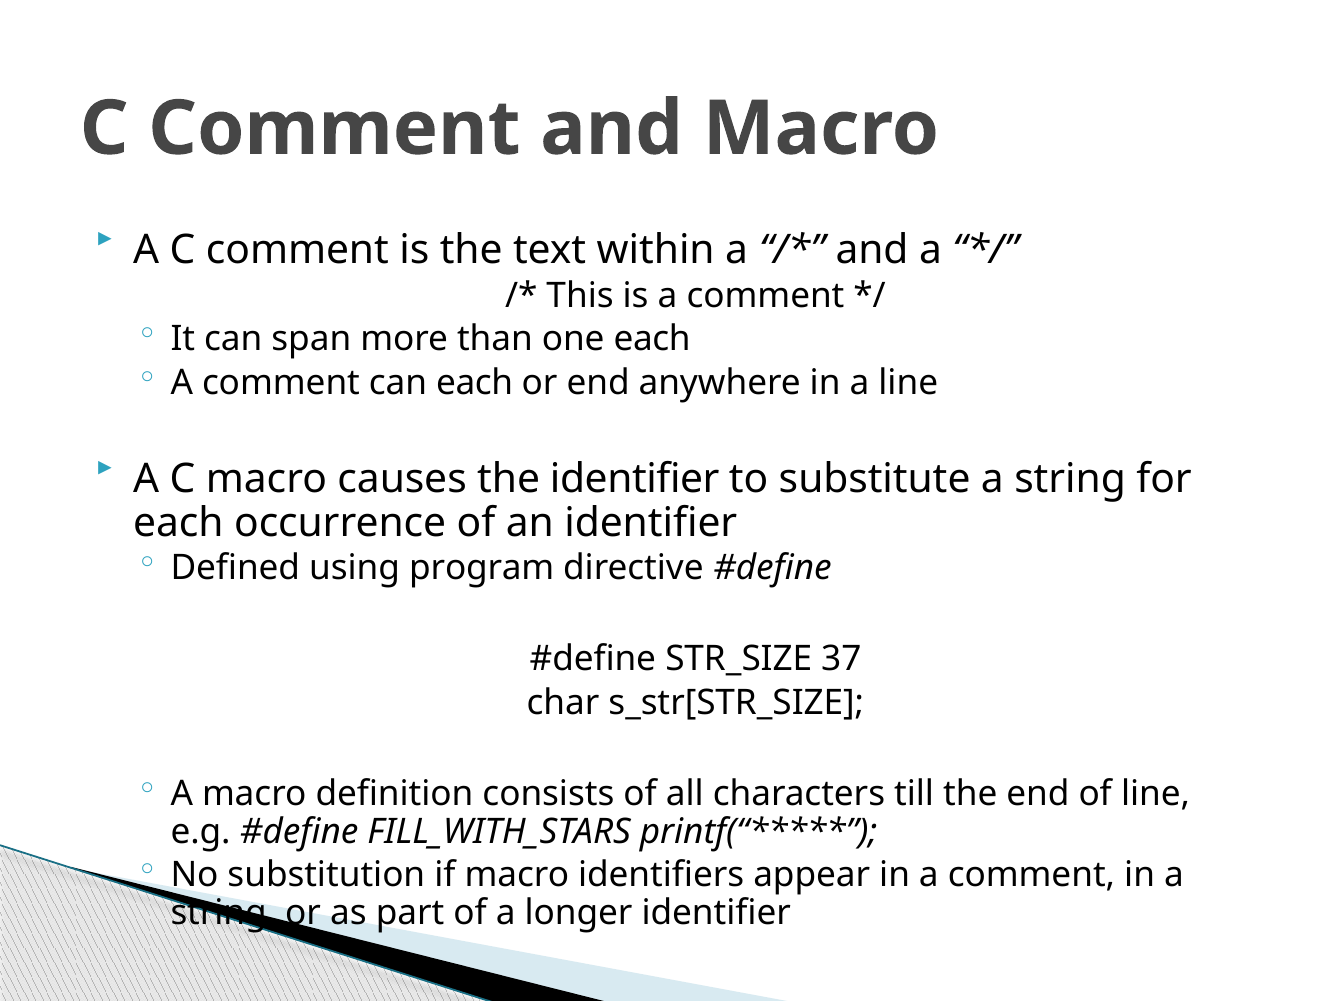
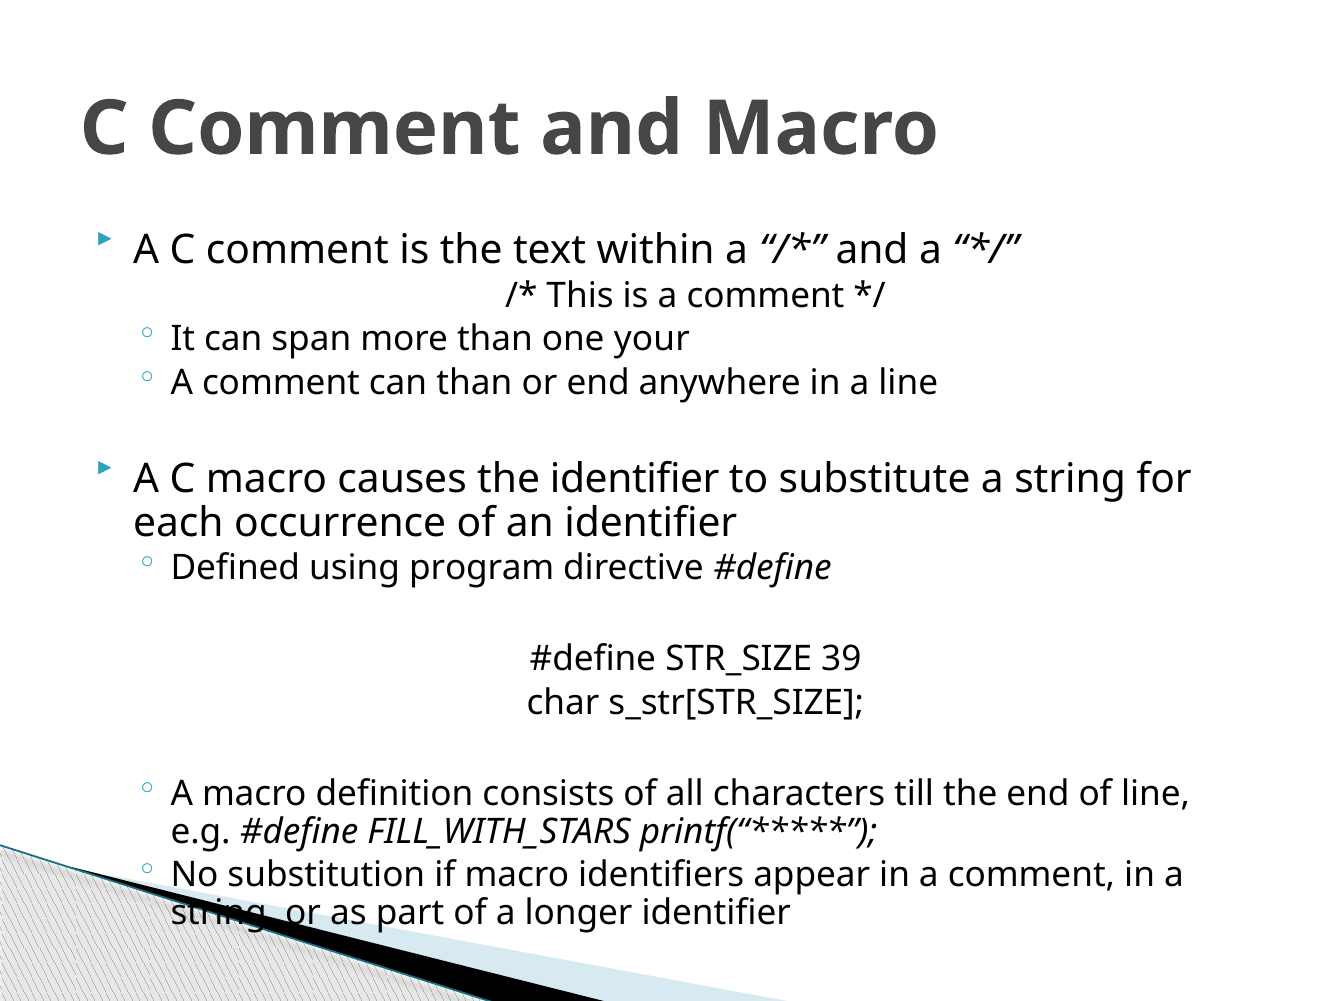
one each: each -> your (652, 339)
can each: each -> than (474, 382)
37: 37 -> 39 (841, 659)
